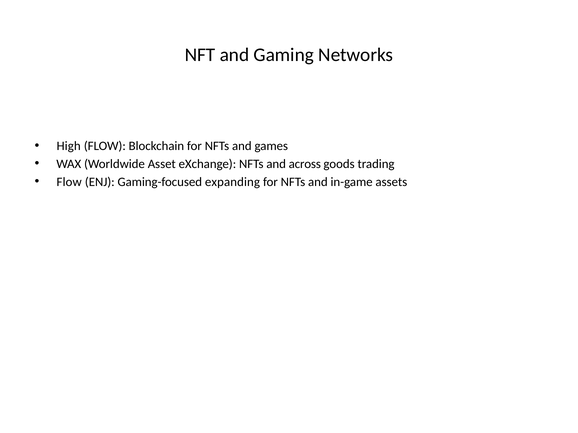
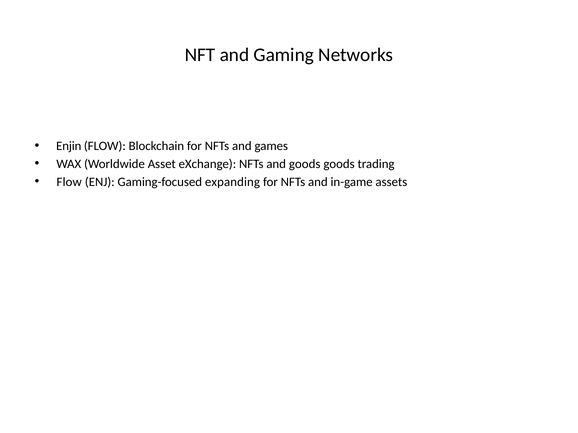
High: High -> Enjin (69, 146)
and across: across -> goods (305, 164)
